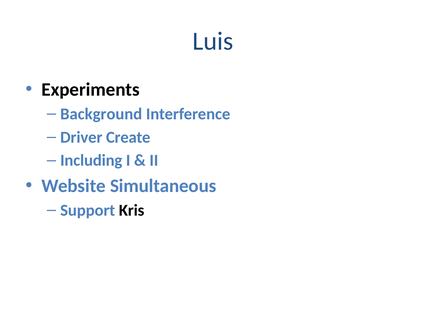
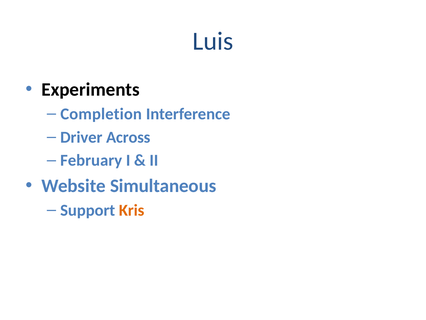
Background: Background -> Completion (101, 114)
Create: Create -> Across (128, 137)
Including: Including -> February (91, 160)
Kris colour: black -> orange (132, 210)
